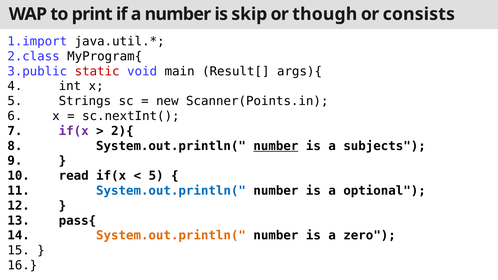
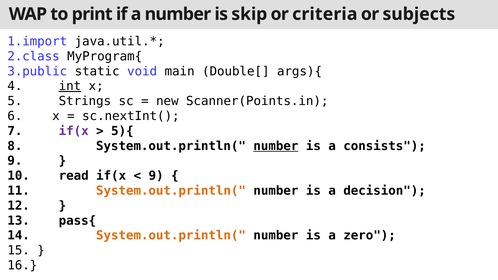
though: though -> criteria (325, 14)
consists: consists -> subjects (419, 14)
static colour: red -> black (97, 71)
Result[: Result[ -> Double[ (236, 71)
int underline: none -> present (70, 86)
2){: 2){ -> 5){ (122, 131)
subjects: subjects -> consists (385, 146)
5: 5 -> 9 (156, 176)
System.out.println( colour: blue -> orange (171, 191)
optional: optional -> decision (385, 191)
